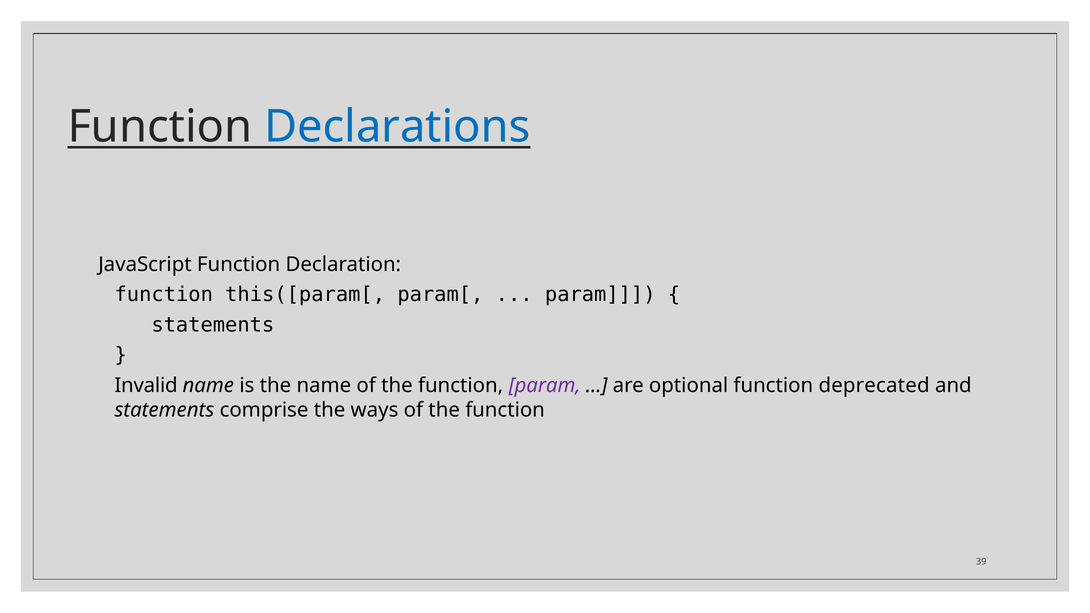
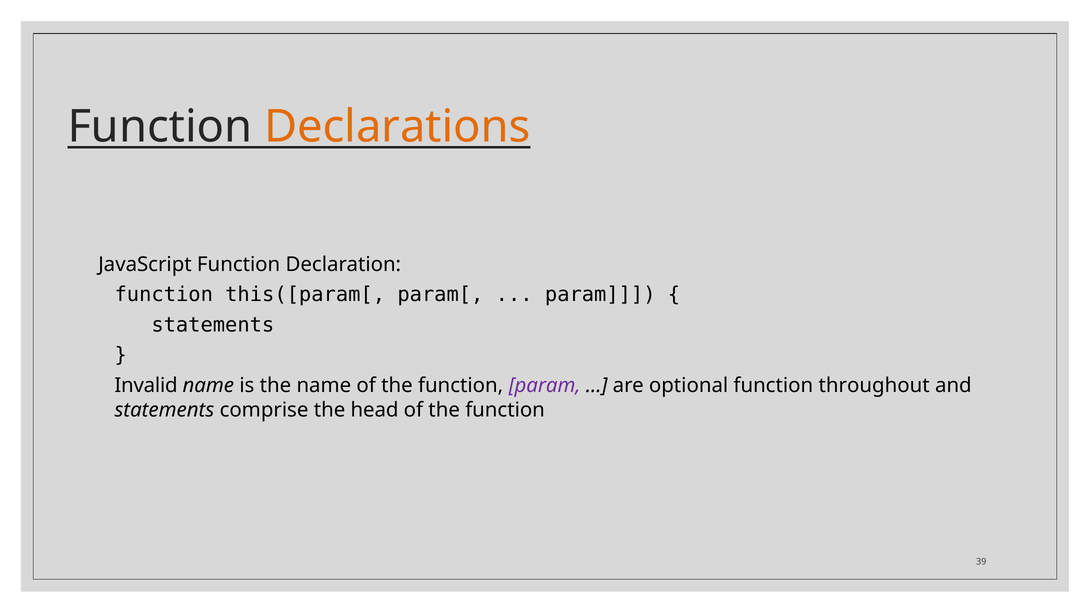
Declarations colour: blue -> orange (397, 127)
deprecated: deprecated -> throughout (874, 385)
ways: ways -> head (375, 410)
